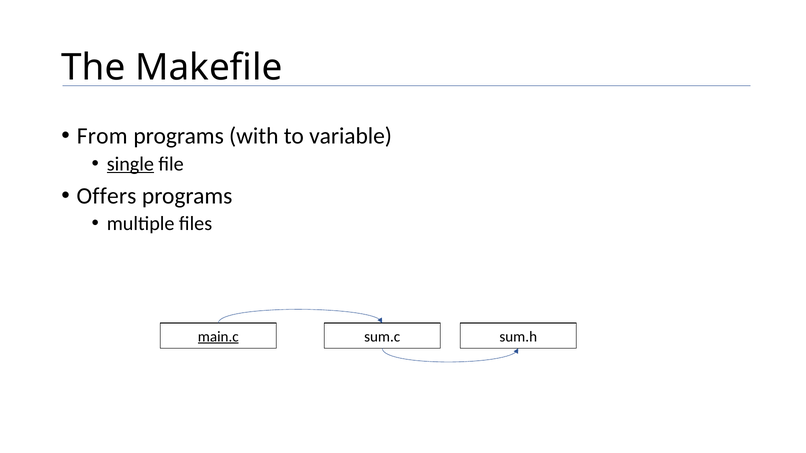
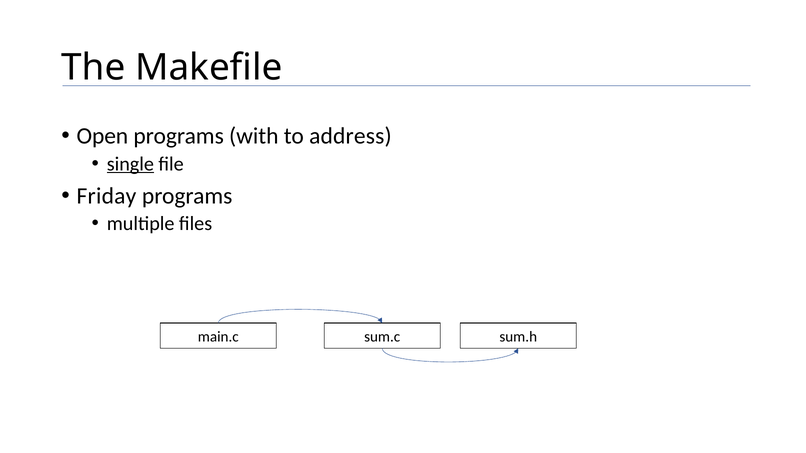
From: From -> Open (102, 136)
variable: variable -> address (350, 136)
Offers: Offers -> Friday (106, 196)
main.c underline: present -> none (218, 337)
